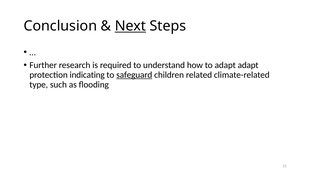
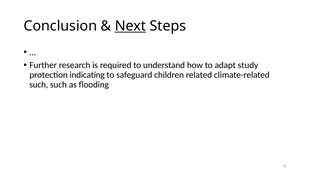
adapt adapt: adapt -> study (248, 65)
safeguard underline: present -> none (134, 75)
type: type -> such (39, 85)
